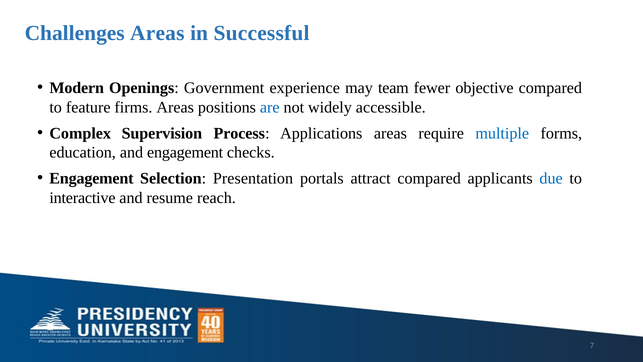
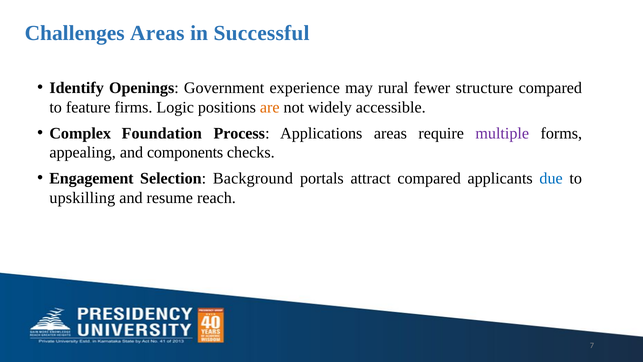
Modern: Modern -> Identify (77, 88)
team: team -> rural (393, 88)
objective: objective -> structure (484, 88)
firms Areas: Areas -> Logic (175, 107)
are colour: blue -> orange (270, 107)
Supervision: Supervision -> Foundation (162, 133)
multiple colour: blue -> purple (502, 133)
education: education -> appealing (83, 152)
and engagement: engagement -> components (185, 152)
Presentation: Presentation -> Background (253, 178)
interactive: interactive -> upskilling (82, 198)
